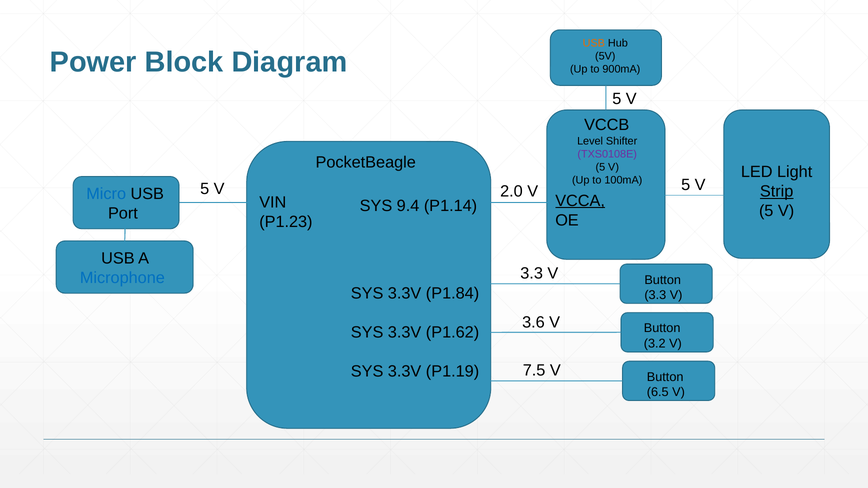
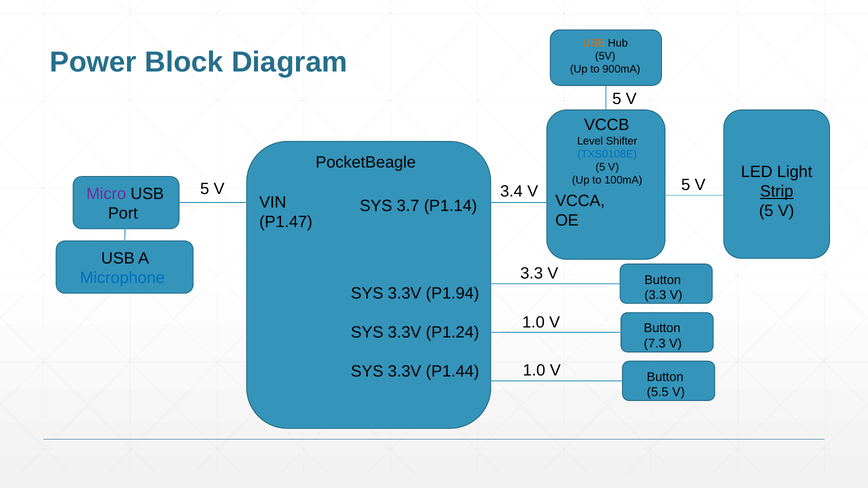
TXS0108E colour: purple -> blue (607, 154)
2.0: 2.0 -> 3.4 (511, 191)
Micro colour: blue -> purple (106, 194)
VCCA underline: present -> none (580, 201)
9.4: 9.4 -> 3.7 (408, 206)
P1.23: P1.23 -> P1.47 (286, 222)
P1.84: P1.84 -> P1.94 (453, 294)
3.6: 3.6 -> 1.0 (533, 323)
P1.62: P1.62 -> P1.24 (453, 333)
3.2: 3.2 -> 7.3 (655, 344)
7.5: 7.5 -> 1.0 (534, 370)
P1.19: P1.19 -> P1.44 (453, 372)
6.5: 6.5 -> 5.5 (658, 392)
